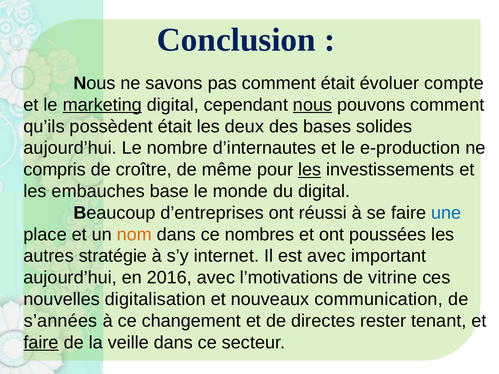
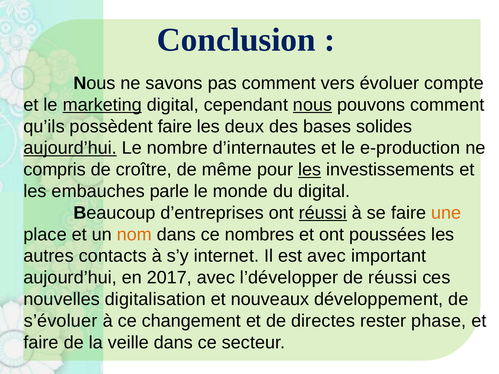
comment était: était -> vers (338, 83)
possèdent était: était -> faire (175, 127)
aujourd’hui underline: none -> present (70, 148)
base: base -> parle (169, 191)
réussi underline: none -> present (323, 213)
une colour: blue -> orange (446, 213)
stratégie: stratégie -> contacts (113, 256)
2016: 2016 -> 2017 (169, 278)
l’motivations: l’motivations -> l’développer (289, 278)
de vitrine: vitrine -> réussi (393, 278)
communication: communication -> développement (379, 299)
s’années: s’années -> s’évoluer (61, 321)
tenant: tenant -> phase (439, 321)
faire underline: present -> none (41, 343)
